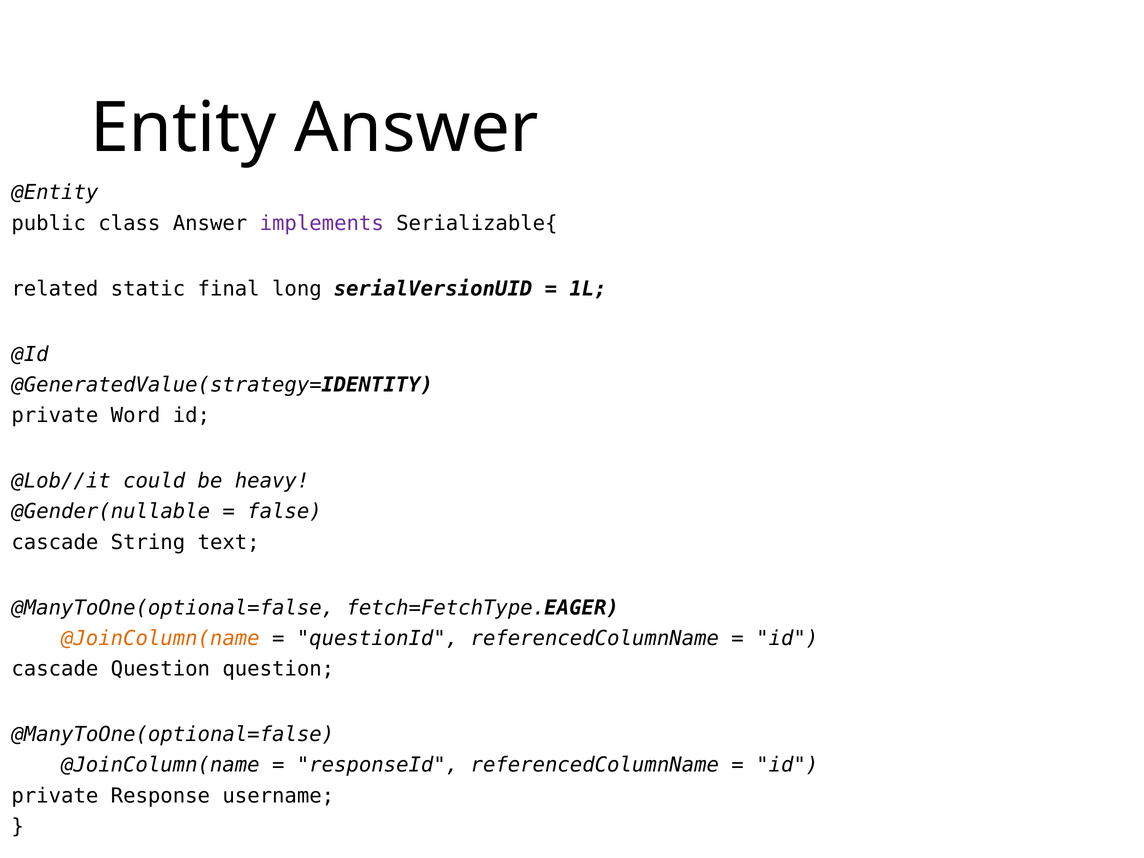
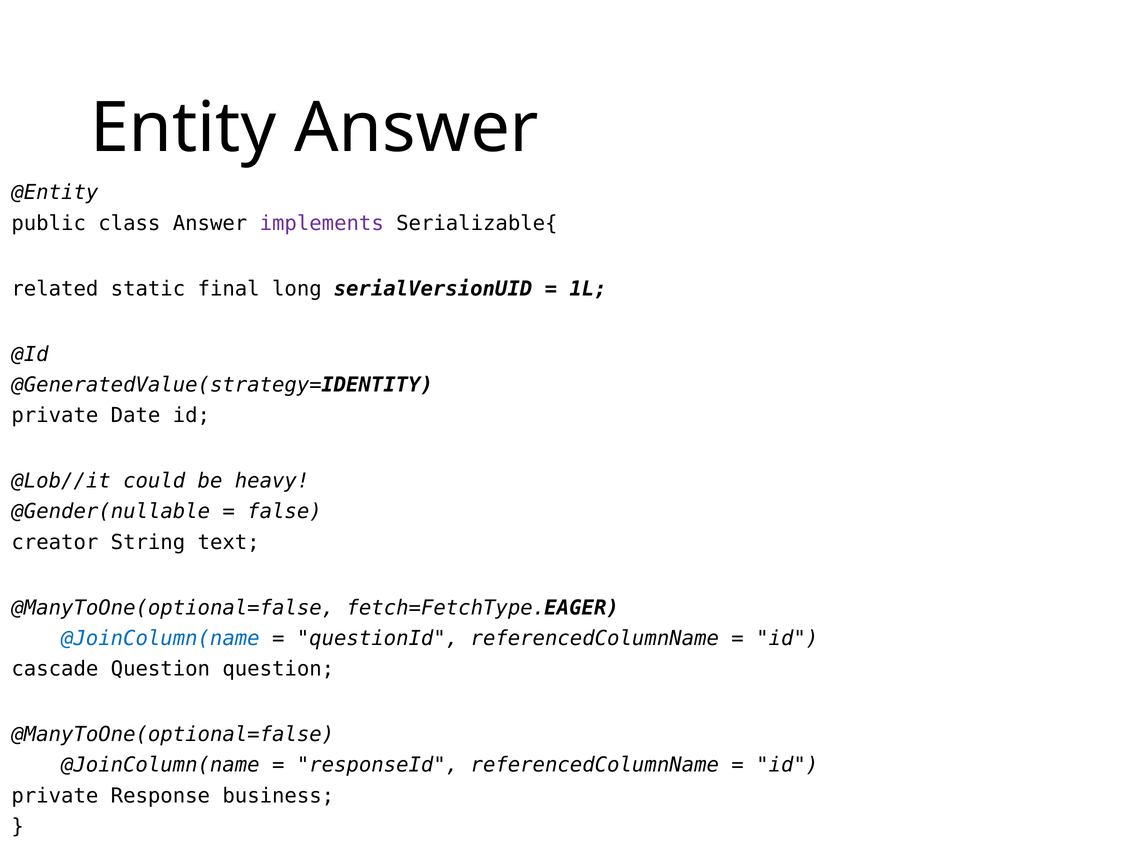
Word: Word -> Date (136, 416)
cascade: cascade -> creator (55, 542)
@JoinColumn(name colour: orange -> blue (160, 638)
username: username -> business (278, 796)
